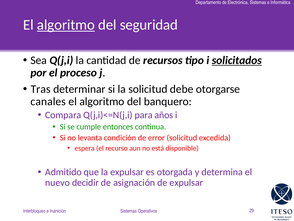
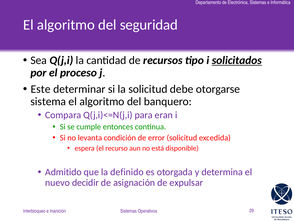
algoritmo underline: present -> none (66, 25)
Tras: Tras -> Este (41, 89)
canales: canales -> sistema (48, 101)
años: años -> eran (164, 115)
la expulsar: expulsar -> definido (127, 172)
